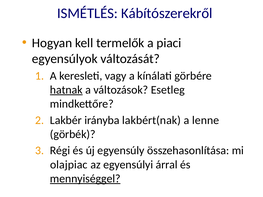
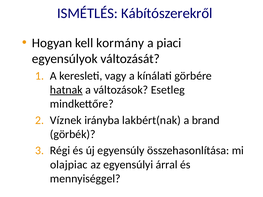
termelők: termelők -> kormány (120, 43)
Lakbér: Lakbér -> Víznek (66, 120)
lenne: lenne -> brand (206, 120)
mennyiséggel underline: present -> none (85, 179)
